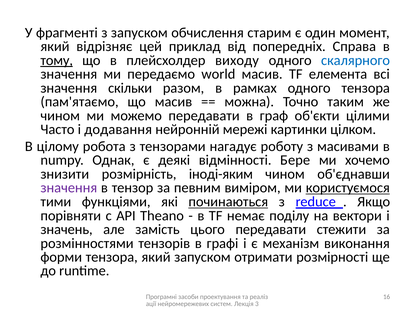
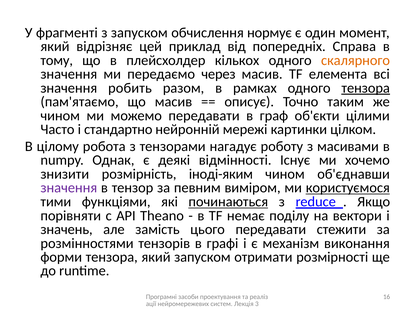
старим: старим -> нормує (269, 33)
тому underline: present -> none (57, 60)
виходу: виходу -> кількох (237, 60)
скалярного colour: blue -> orange (356, 60)
world: world -> через (218, 74)
скільки: скільки -> робить (130, 88)
тензора underline: none -> present (366, 88)
можна: можна -> описує (249, 102)
додавання: додавання -> стандартно (118, 130)
Бере: Бере -> Існує (295, 160)
